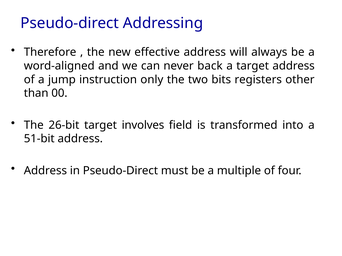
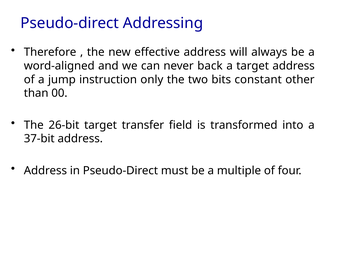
registers: registers -> constant (258, 80)
involves: involves -> transfer (143, 125)
51-bit: 51-bit -> 37-bit (39, 139)
